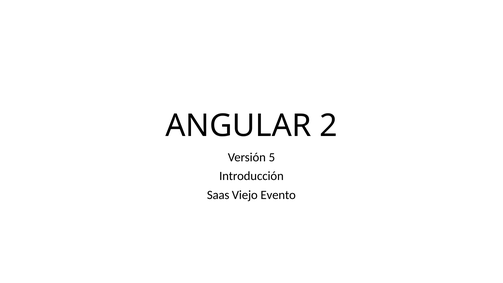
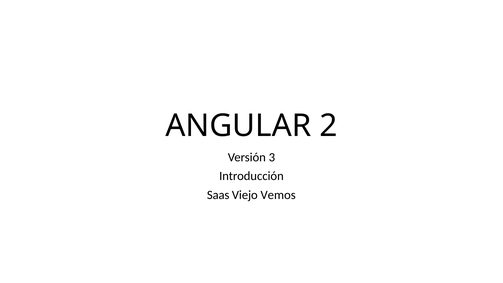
5: 5 -> 3 (272, 157)
Evento: Evento -> Vemos (278, 195)
